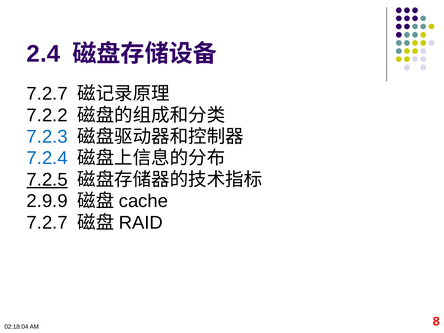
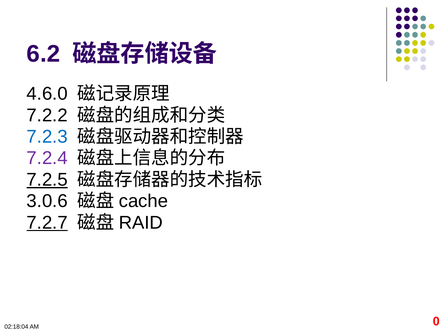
2.4: 2.4 -> 6.2 (43, 54)
7.2.7: 7.2.7 -> 4.6.0 (47, 94)
7.2.4 colour: blue -> purple (47, 158)
2.9.9: 2.9.9 -> 3.0.6 (47, 201)
7.2.7 underline: none -> present (47, 223)
8: 8 -> 0 (436, 321)
